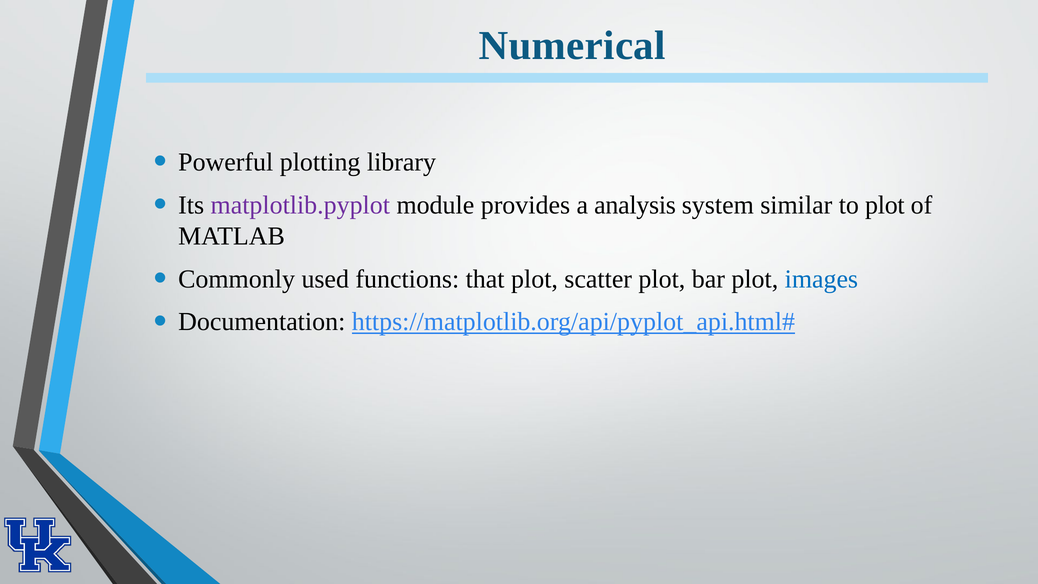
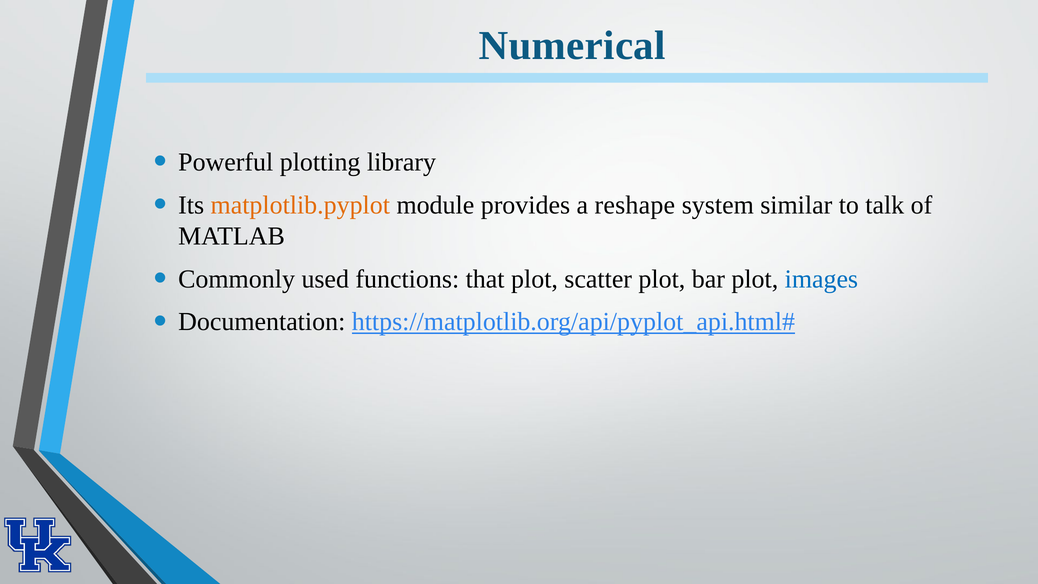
matplotlib.pyplot colour: purple -> orange (300, 205)
analysis: analysis -> reshape (635, 205)
to plot: plot -> talk (885, 205)
